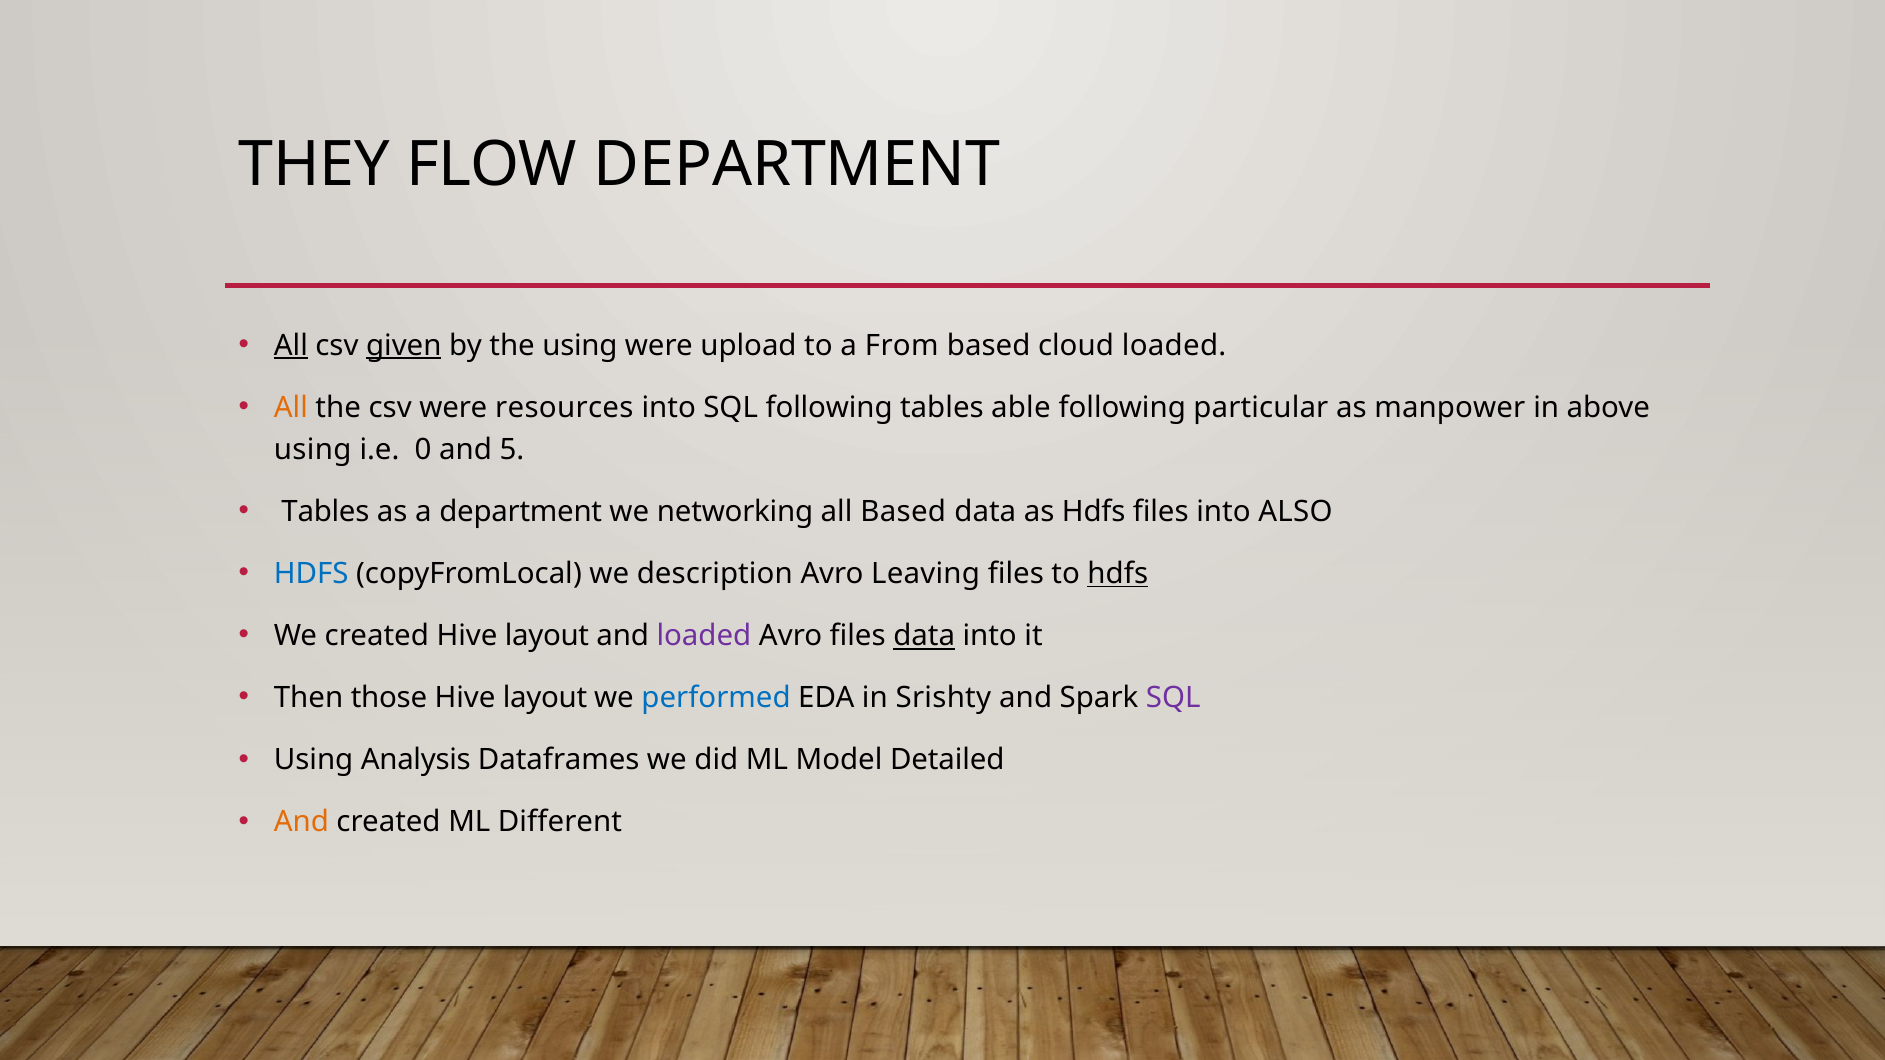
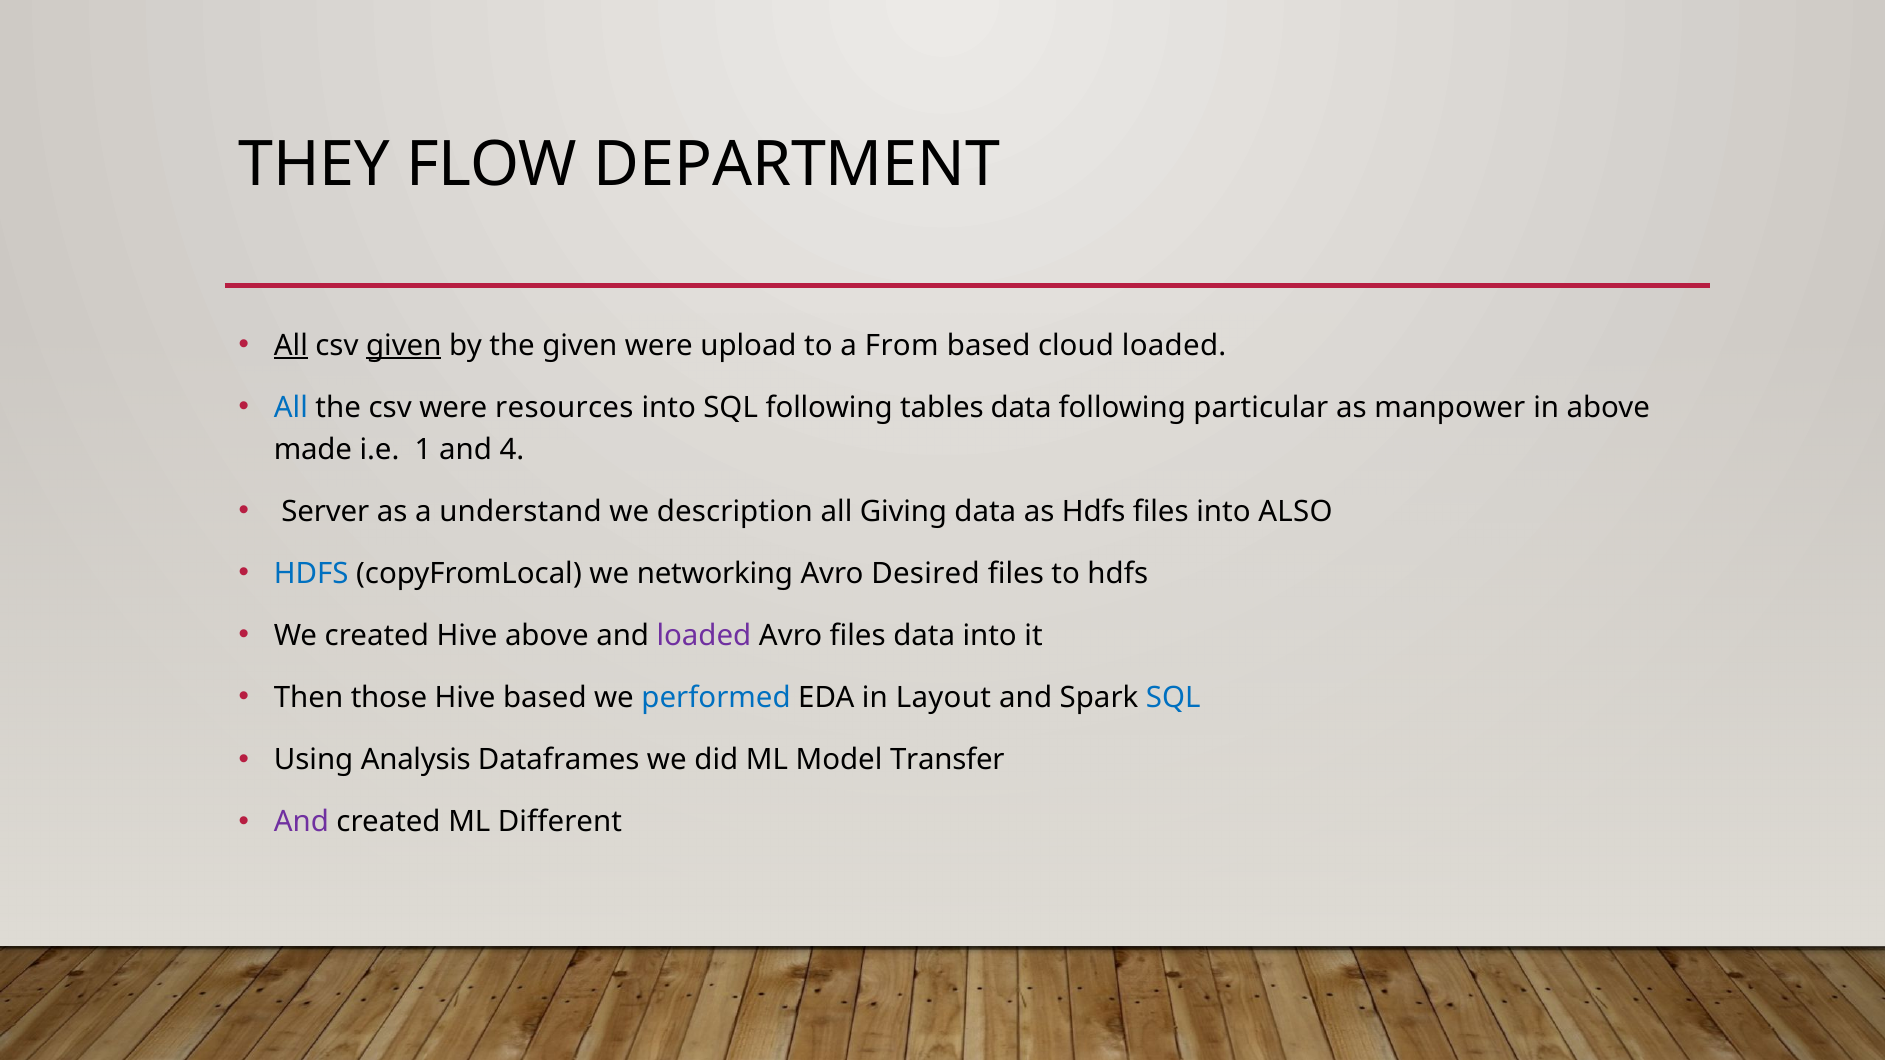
the using: using -> given (580, 345)
All colour: orange -> blue (291, 408)
tables able: able -> data (1021, 408)
using: using -> made (313, 450)
0: 0 -> 1 (423, 450)
5: 5 -> 4 (512, 450)
Tables: Tables -> Server (325, 512)
a department: department -> understand (520, 512)
networking: networking -> description (735, 512)
all Based: Based -> Giving (903, 512)
description: description -> networking (715, 574)
Leaving: Leaving -> Desired (926, 574)
hdfs underline: present -> none (1118, 574)
created Hive layout: layout -> above (547, 636)
data underline: present -> none (924, 636)
layout: layout -> based (545, 698)
Srishty: Srishty -> Layout (943, 698)
SQL colour: purple -> blue (1173, 698)
Detailed: Detailed -> Transfer (947, 760)
And colour: orange -> purple (301, 822)
